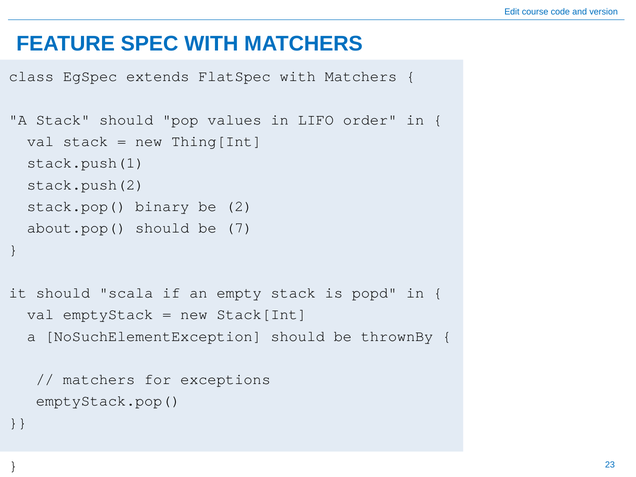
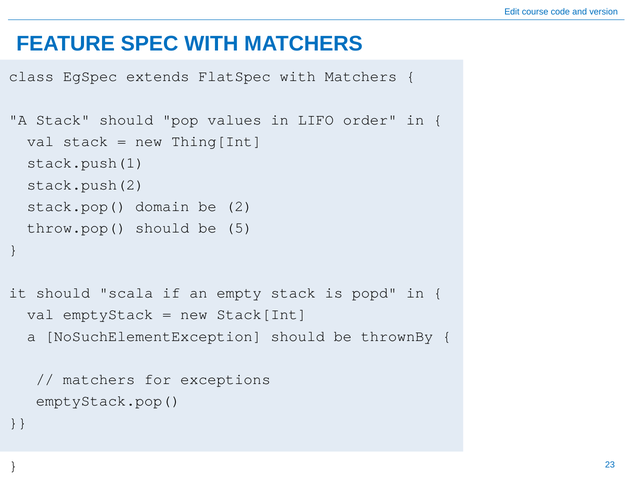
binary: binary -> domain (162, 206)
about.pop(: about.pop( -> throw.pop( (77, 228)
7: 7 -> 5 (239, 228)
